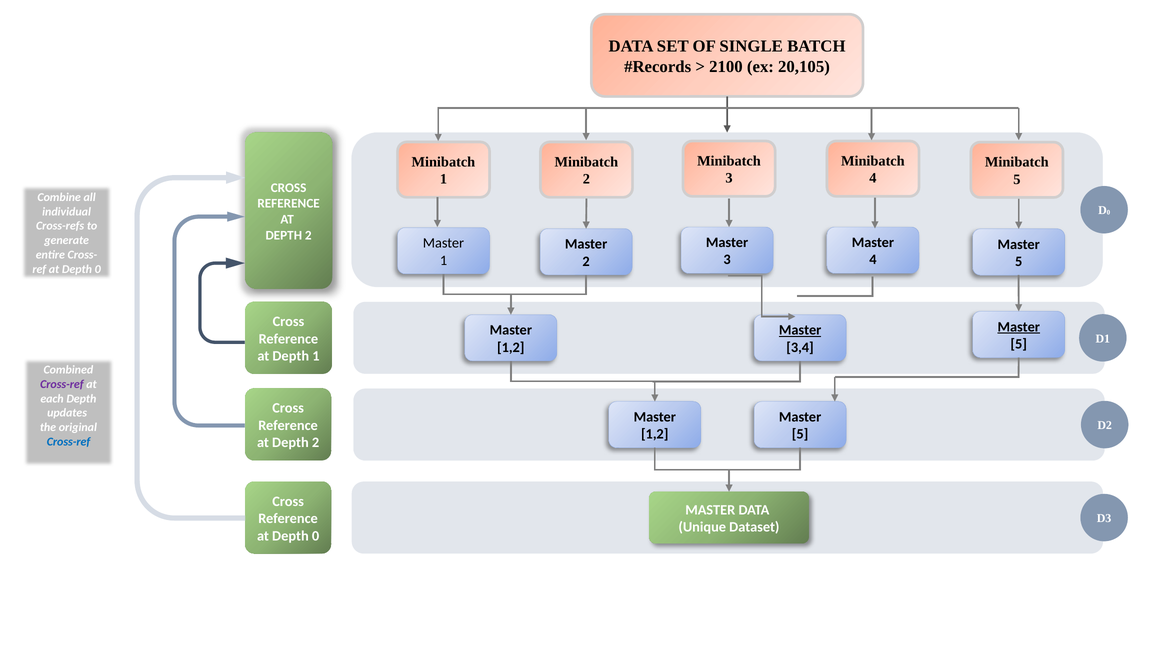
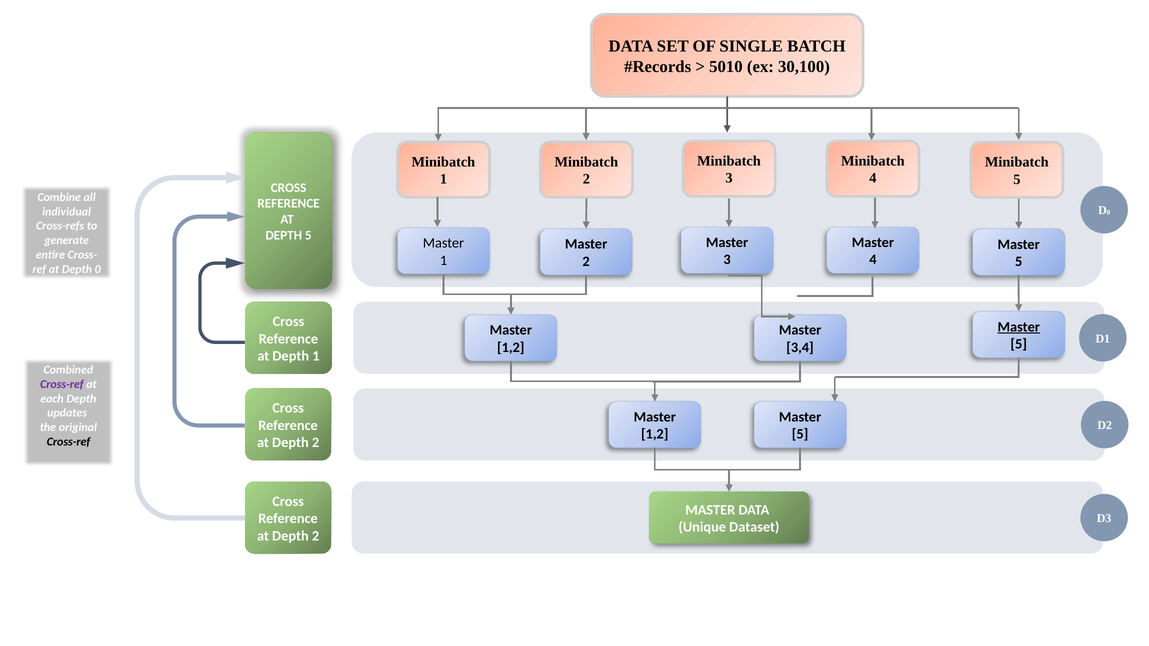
2100: 2100 -> 5010 (726, 67)
20,105: 20,105 -> 30,100 (804, 67)
2: 2 -> 5 (308, 235)
Master underline: present -> none (800, 330)
Cross-ref colour: blue -> black (68, 442)
0: 0 -> 2 (316, 536)
